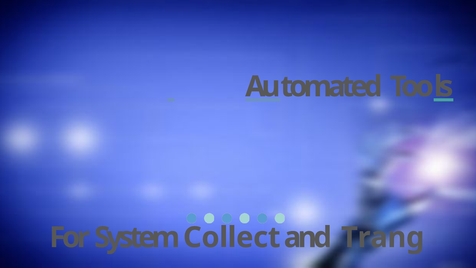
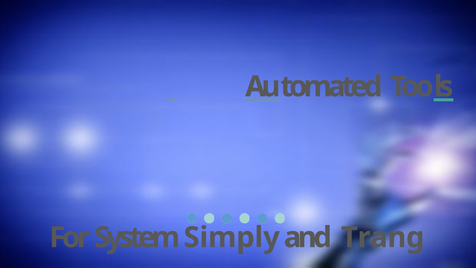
Collect: Collect -> Simply (232, 237)
